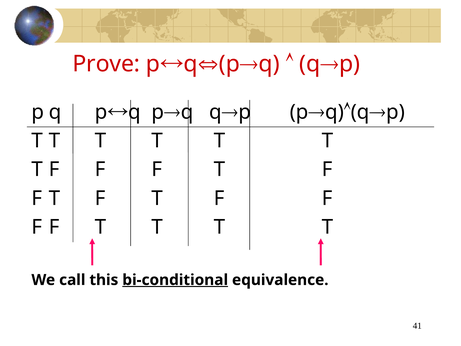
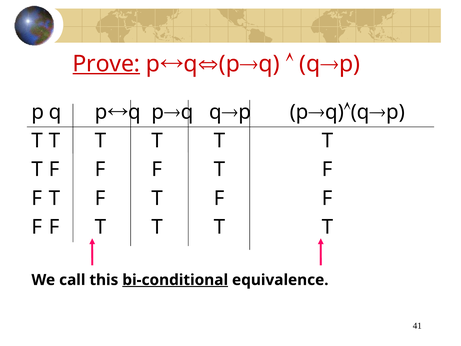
Prove underline: none -> present (106, 64)
